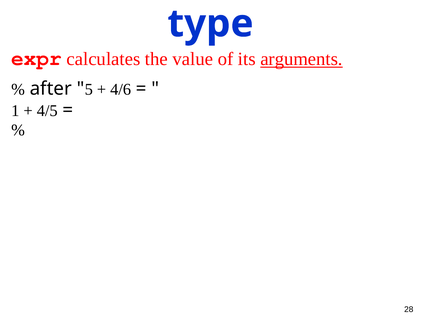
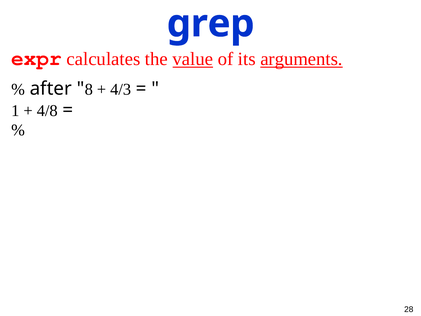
type: type -> grep (211, 24)
value underline: none -> present (193, 59)
5: 5 -> 8 (89, 89)
4/6: 4/6 -> 4/3 (121, 89)
4/5: 4/5 -> 4/8 (47, 111)
